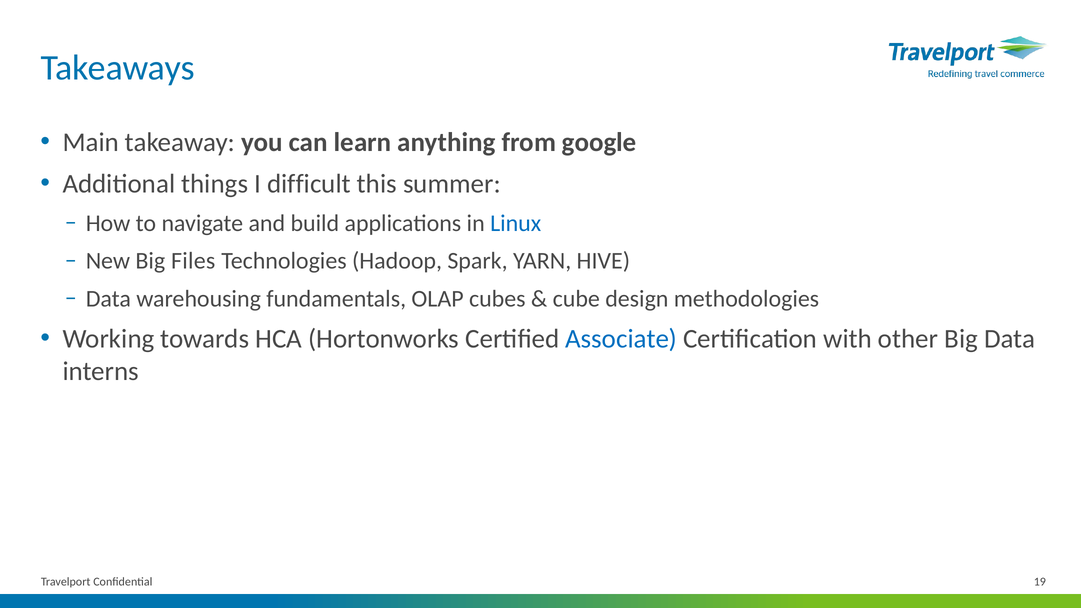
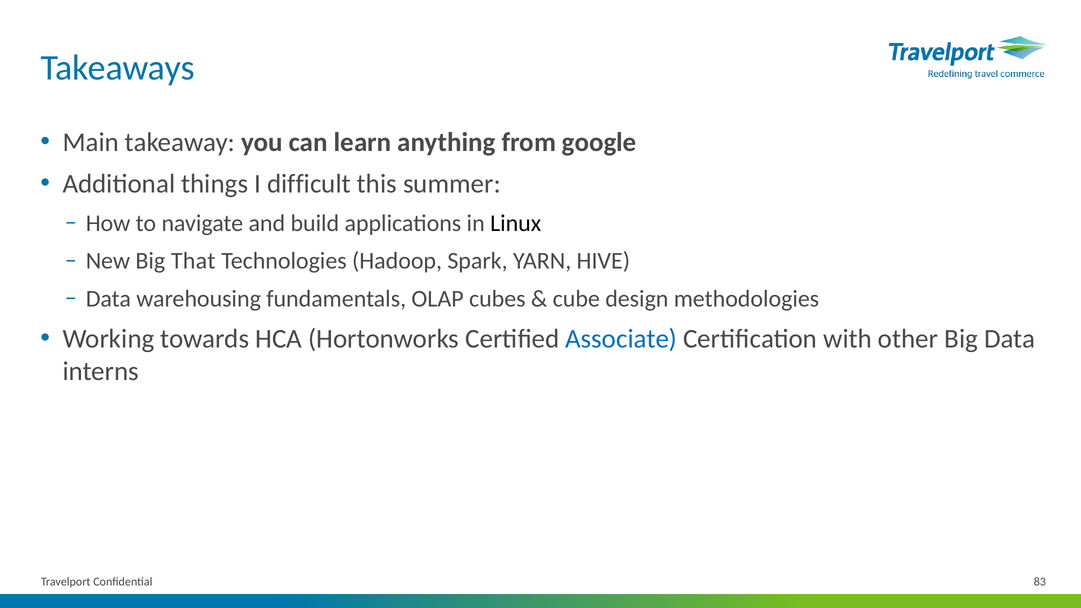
Linux colour: blue -> black (516, 223)
Files: Files -> That (193, 261)
19: 19 -> 83 (1040, 582)
